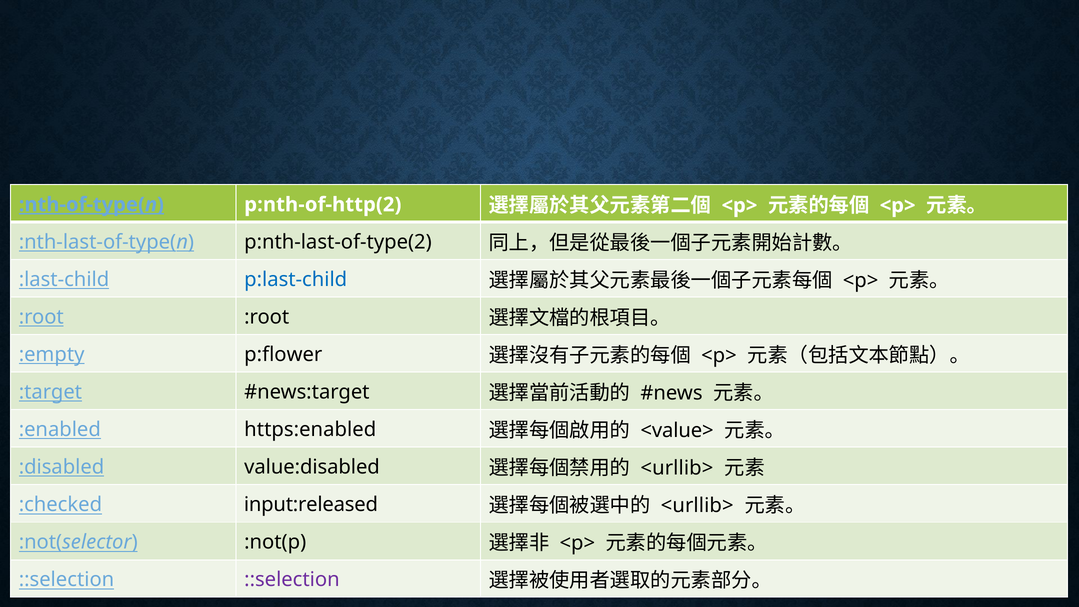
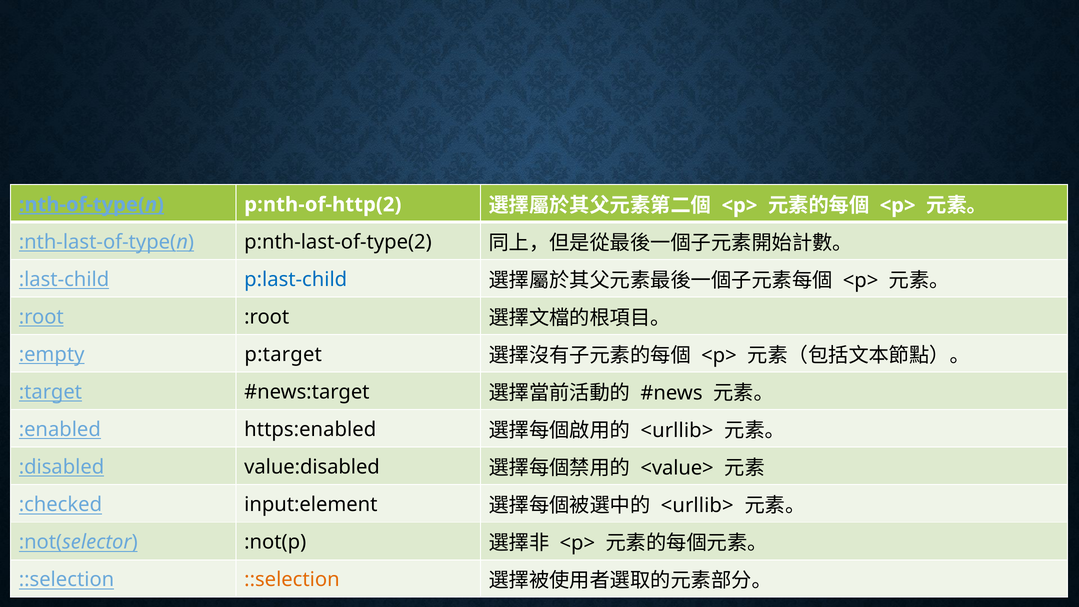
p:flower: p:flower -> p:target (283, 354)
<value>: <value> -> <urllib> (677, 430)
<urllib>: <urllib> -> <value> (677, 468)
input:released: input:released -> input:element (311, 505)
::selection colour: purple -> orange (292, 580)
